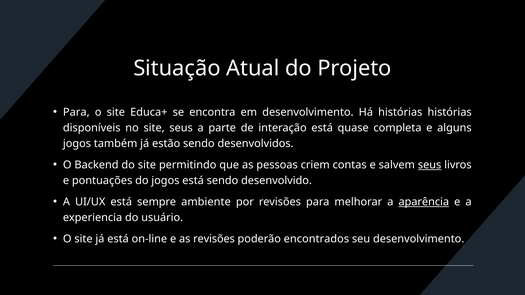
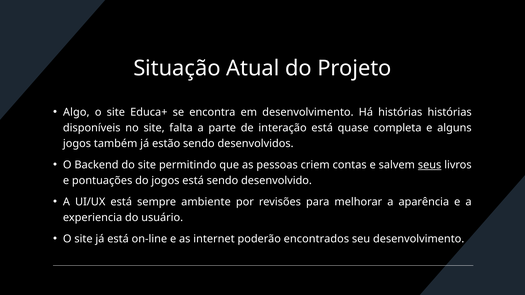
Para: Para -> Algo (76, 112)
site seus: seus -> falta (181, 128)
aparência underline: present -> none (424, 202)
as revisões: revisões -> internet (214, 239)
